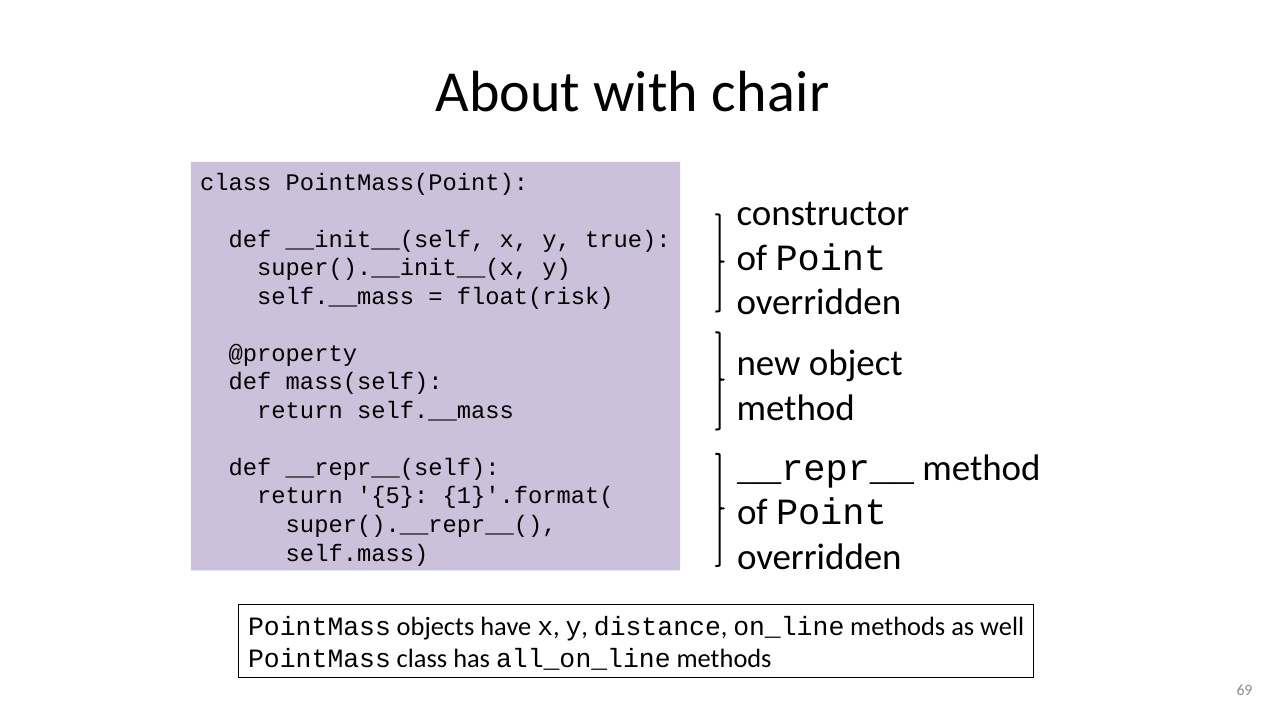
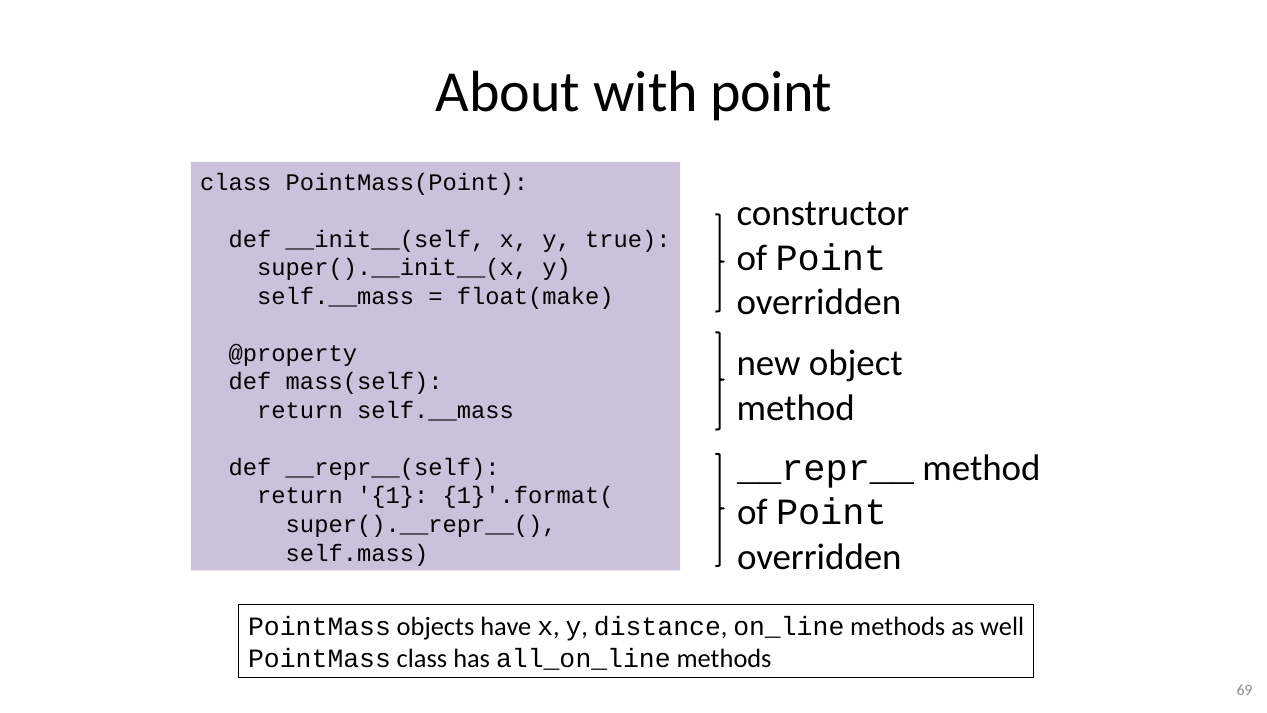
with chair: chair -> point (771, 92)
float(risk: float(risk -> float(make (535, 296)
5: 5 -> 1 (393, 496)
